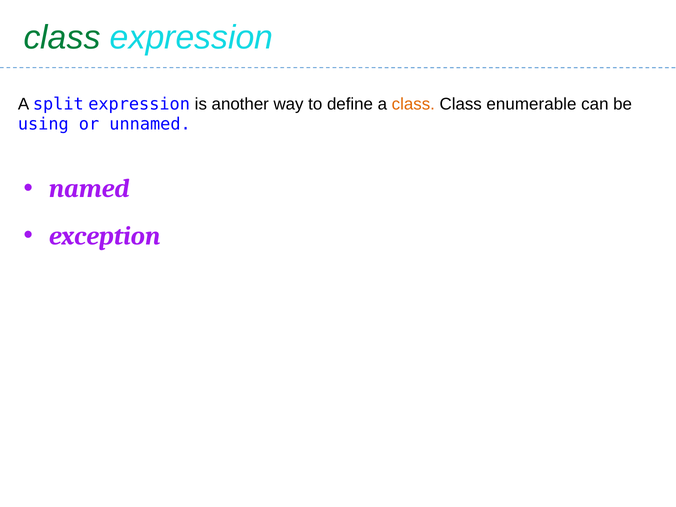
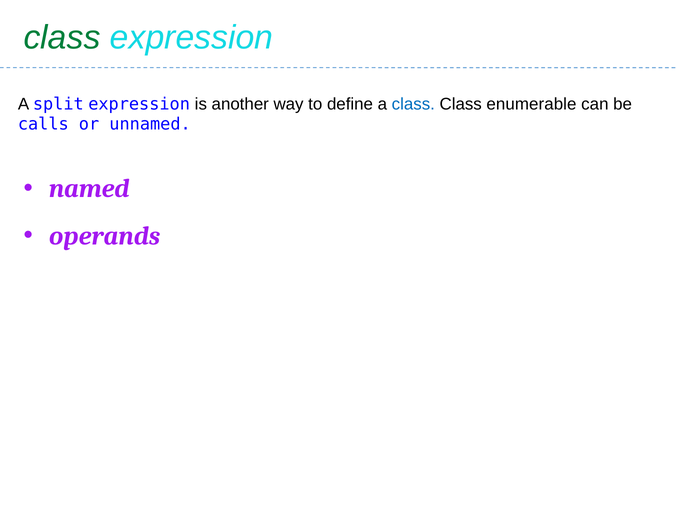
class colour: orange -> blue (413, 104)
using: using -> calls (43, 124)
exception: exception -> operands (105, 236)
